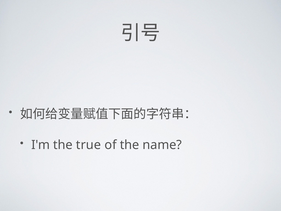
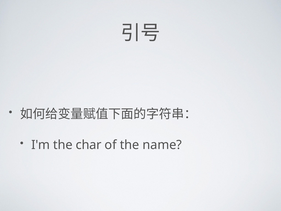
true: true -> char (89, 145)
